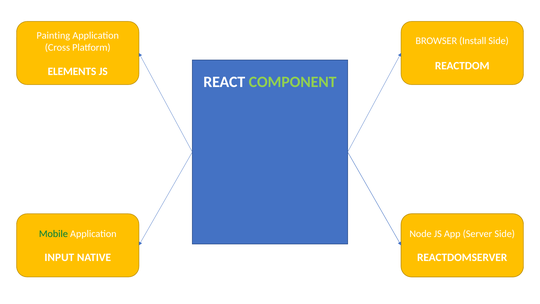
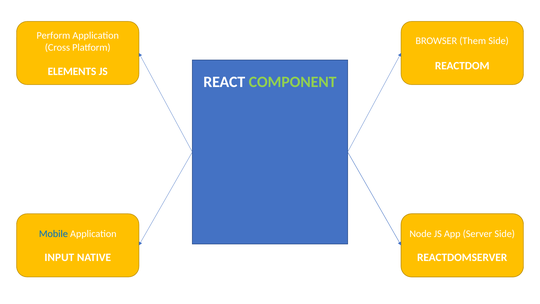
Painting: Painting -> Perform (53, 35)
Install: Install -> Them (473, 41)
Mobile colour: green -> blue (53, 234)
